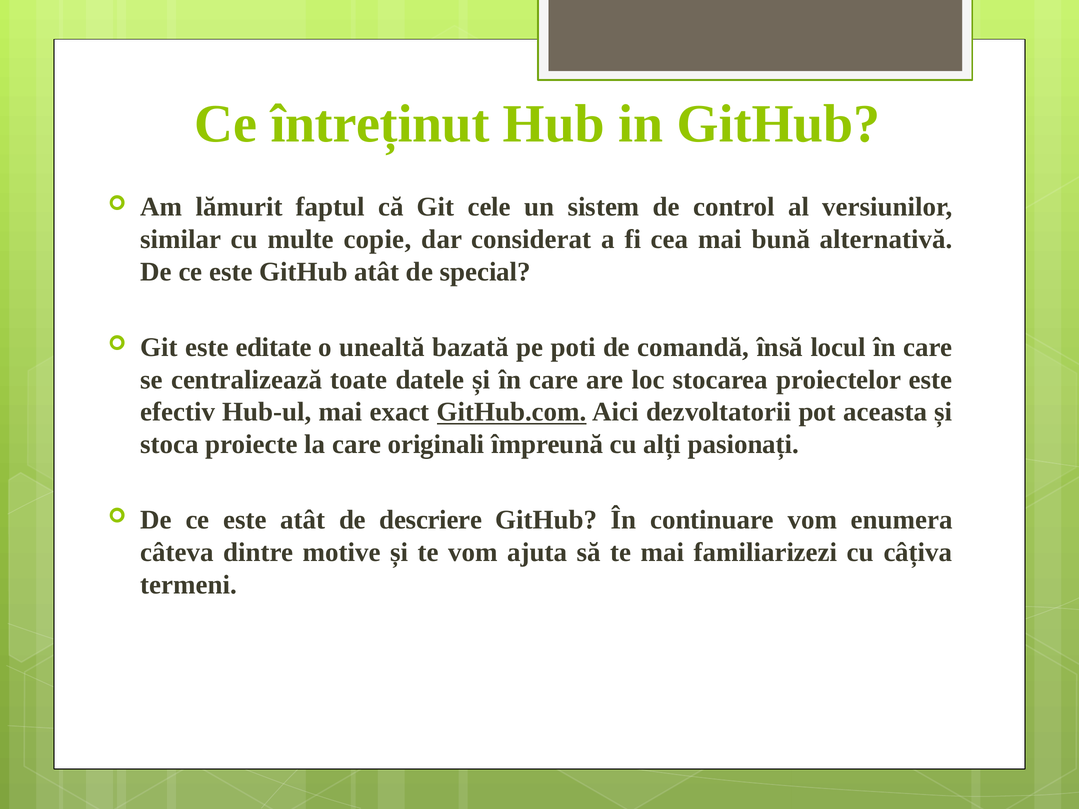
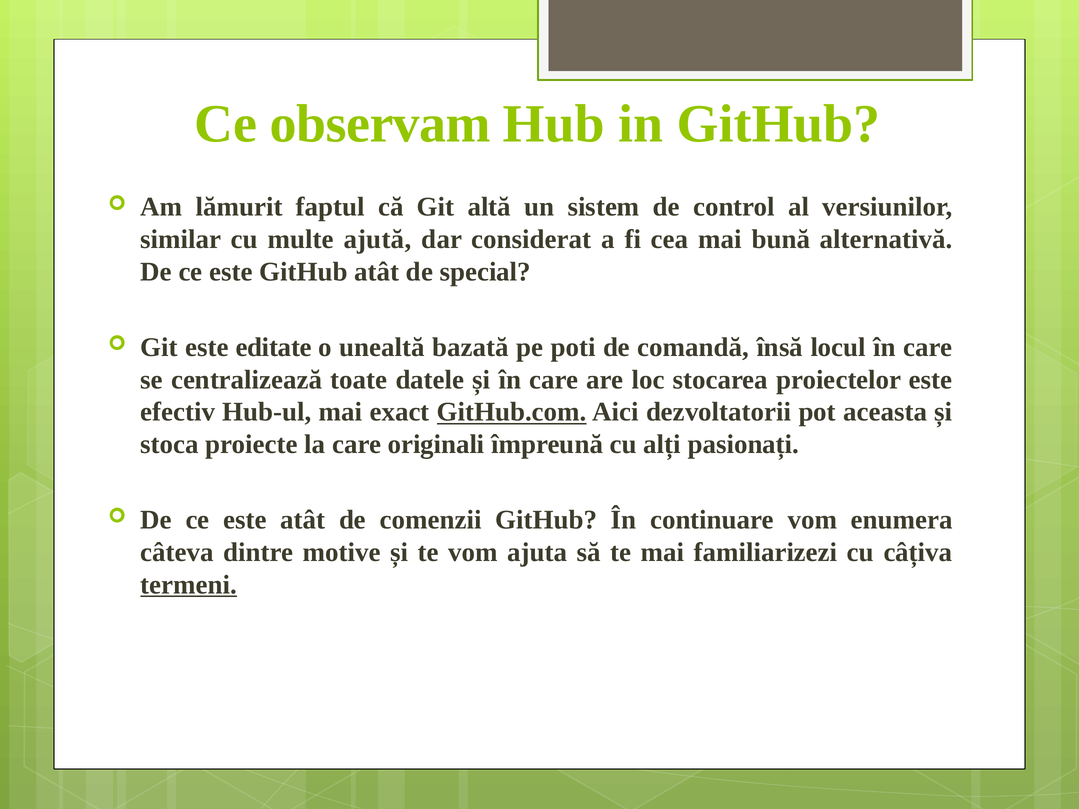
întreținut: întreținut -> observam (380, 124)
cele: cele -> altă (489, 207)
copie: copie -> ajută (377, 240)
descriere: descriere -> comenzii (431, 520)
termeni underline: none -> present (189, 585)
